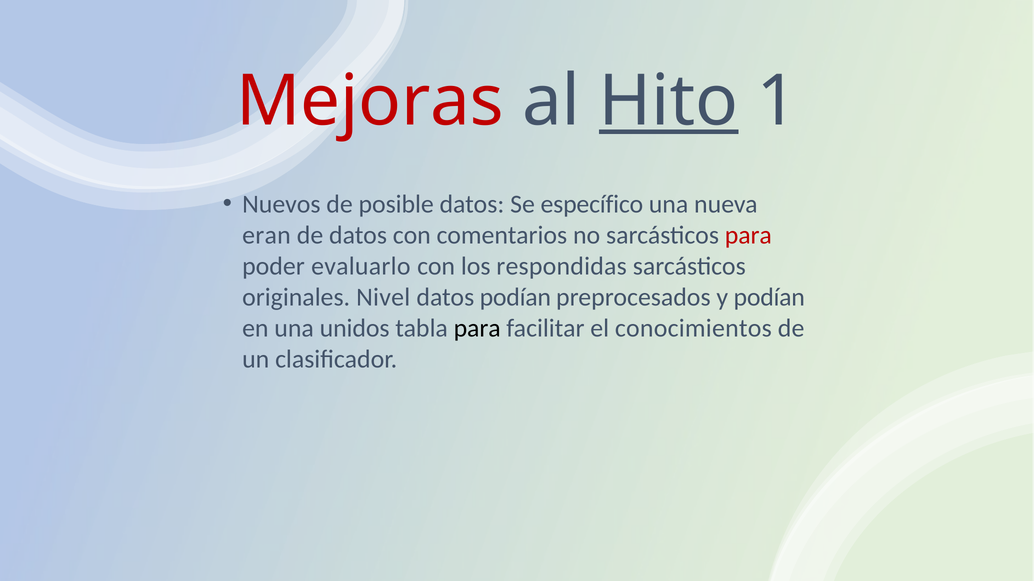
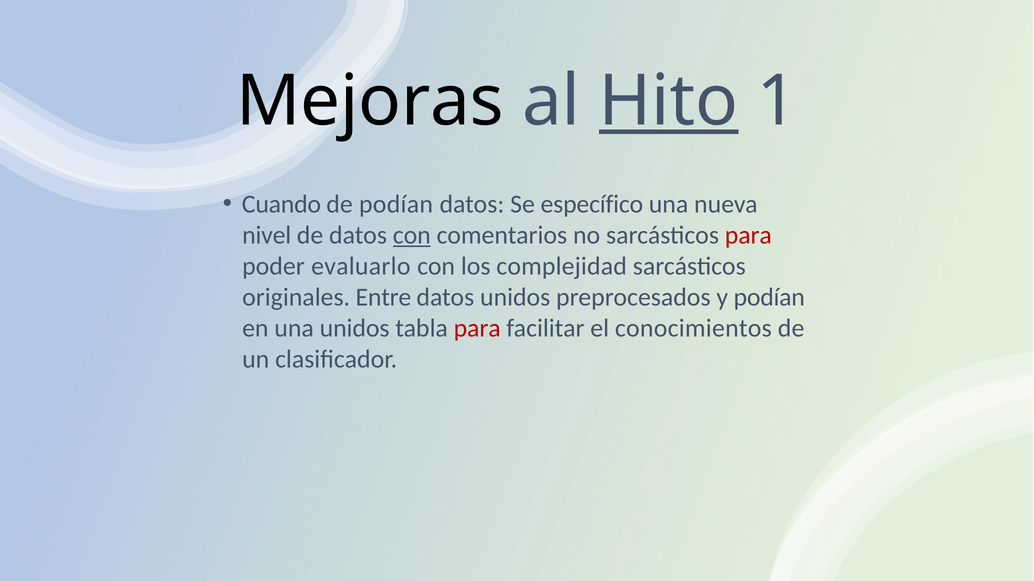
Mejoras colour: red -> black (370, 101)
Nuevos: Nuevos -> Cuando (281, 204)
de posible: posible -> podían (396, 204)
eran: eran -> nivel (267, 235)
con underline: none -> present (412, 235)
respondidas: respondidas -> complejidad (562, 266)
Nivel: Nivel -> Entre (383, 297)
datos podían: podían -> unidos (515, 297)
para colour: black -> red (477, 329)
